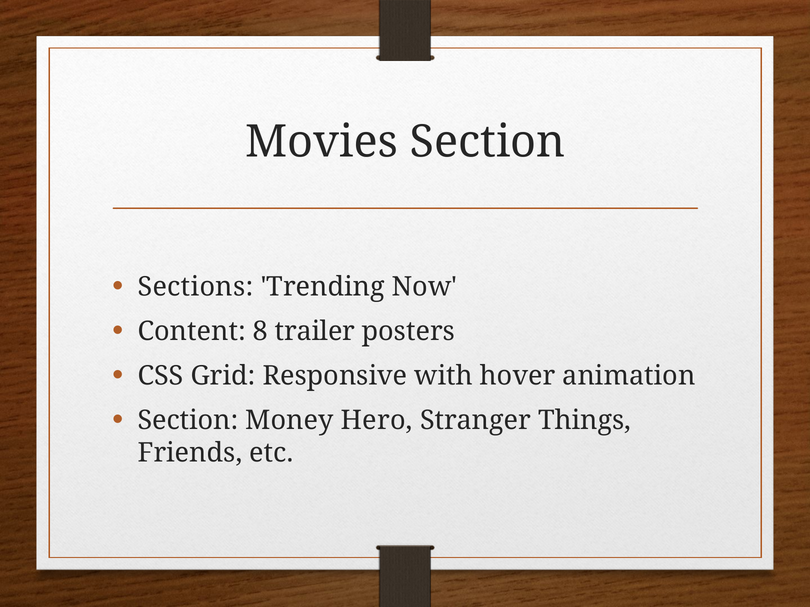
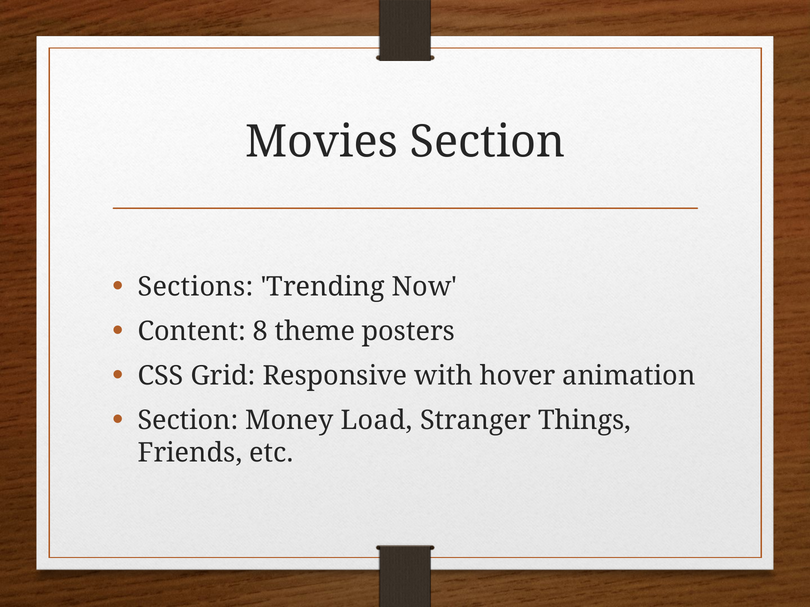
trailer: trailer -> theme (315, 332)
Hero: Hero -> Load (377, 421)
